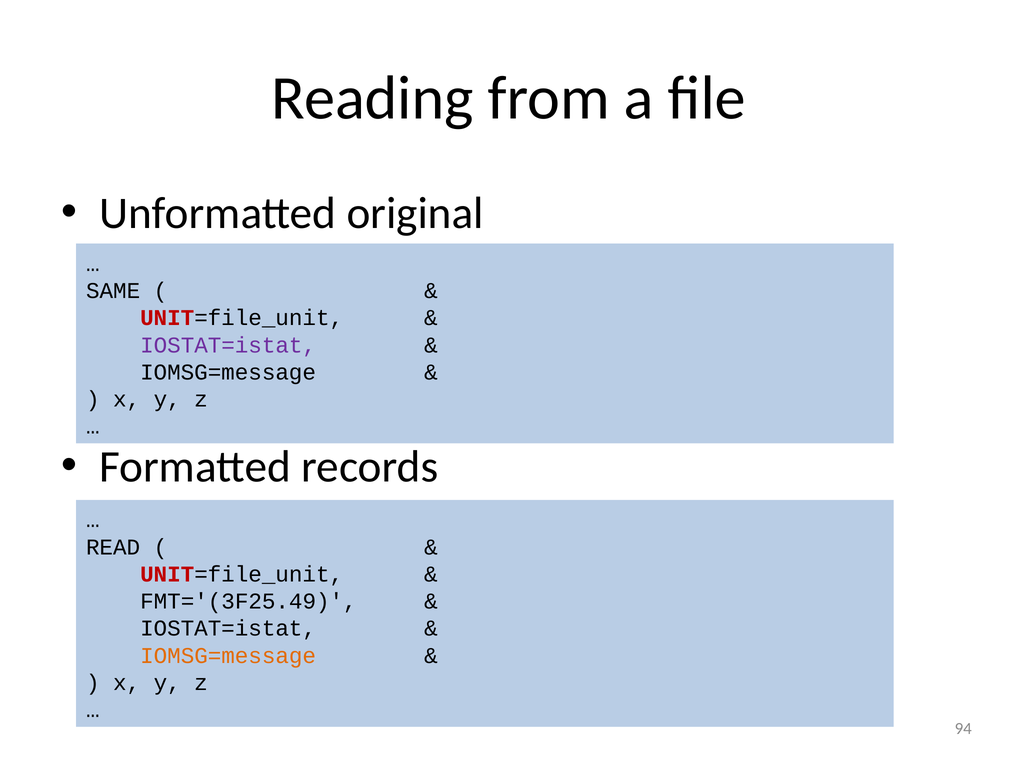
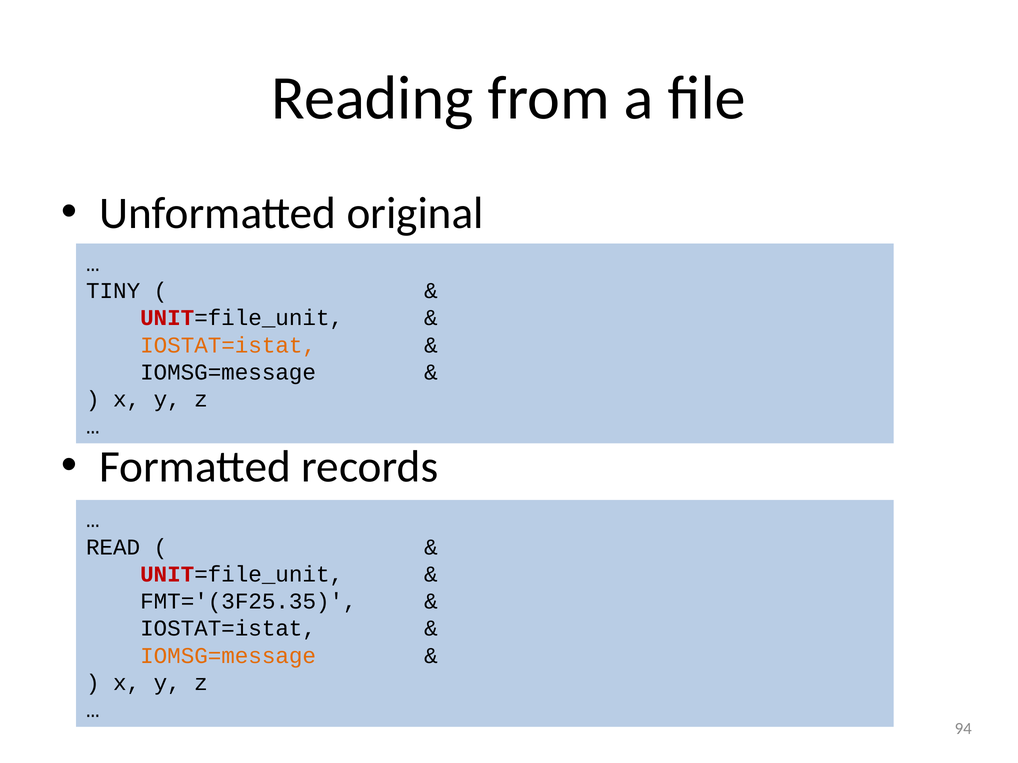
SAME: SAME -> TINY (113, 291)
IOSTAT=istat colour: purple -> orange (228, 345)
FMT='(3F25.49: FMT='(3F25.49 -> FMT='(3F25.35 (248, 602)
